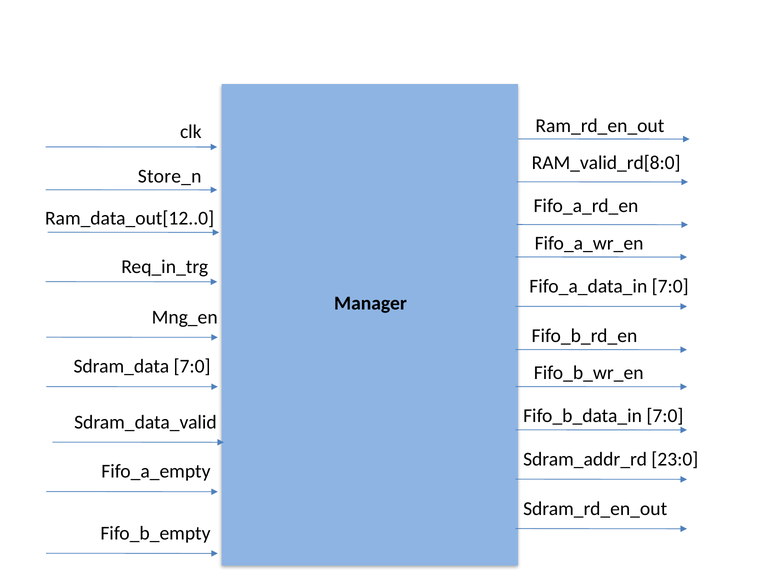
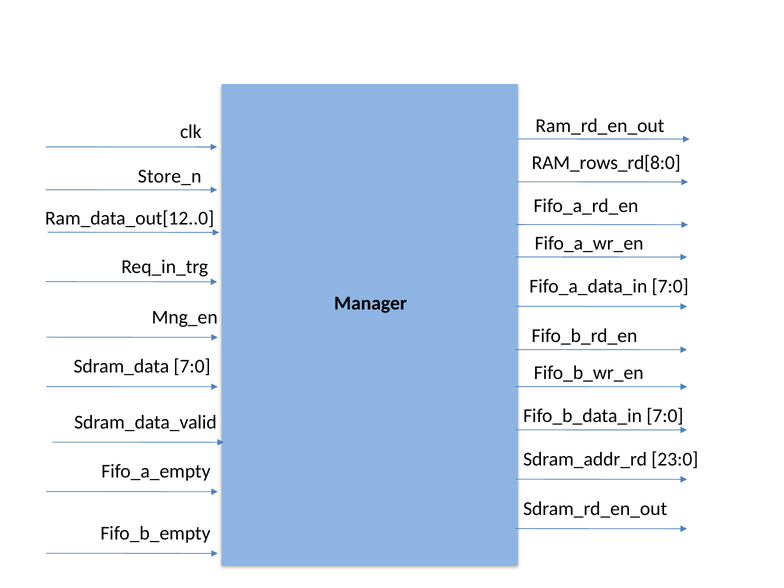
RAM_valid_rd[8:0: RAM_valid_rd[8:0 -> RAM_rows_rd[8:0 (606, 163)
